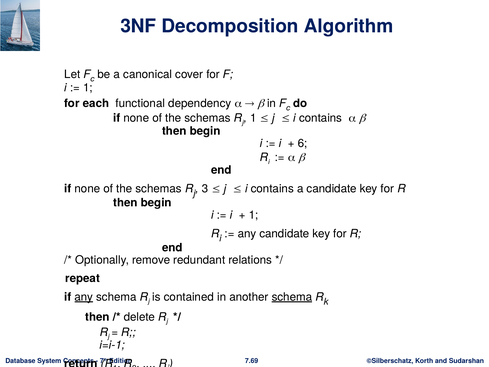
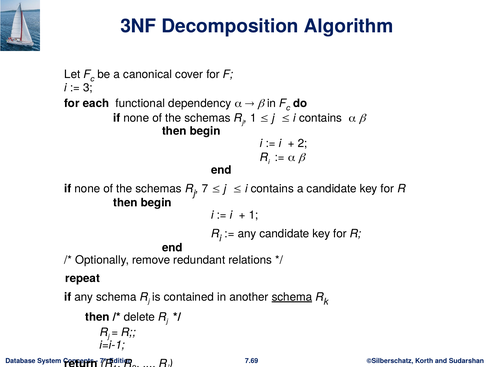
1: 1 -> 3 (88, 88)
6: 6 -> 2 (303, 143)
3: 3 -> 7 (205, 189)
any underline: present -> none (84, 297)
